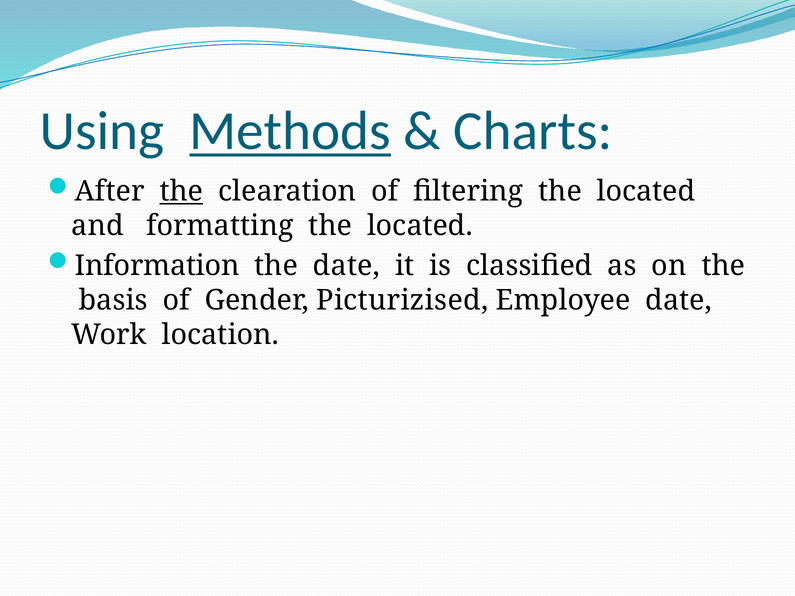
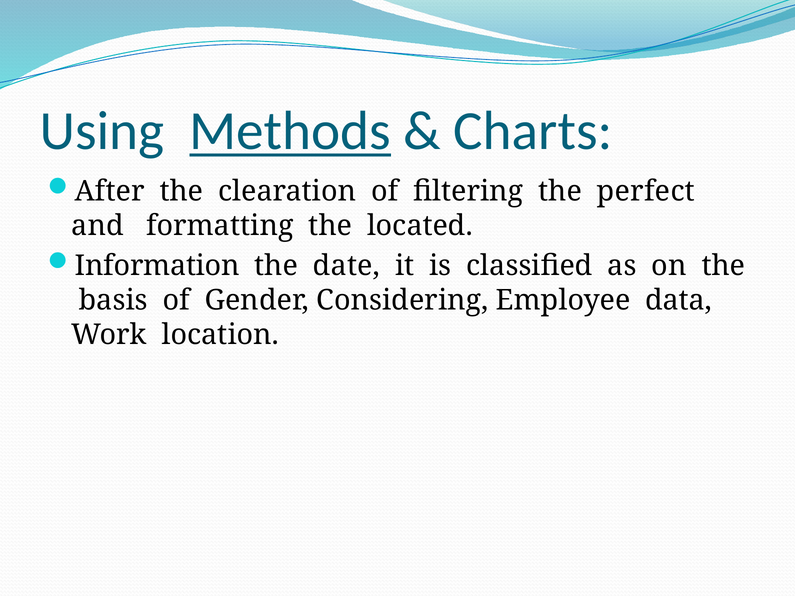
the underline: present -> none (181, 191)
filtering the located: located -> perfect (646, 191)
Picturizised: Picturizised -> Considering (402, 300)
Employee date: date -> data (679, 300)
